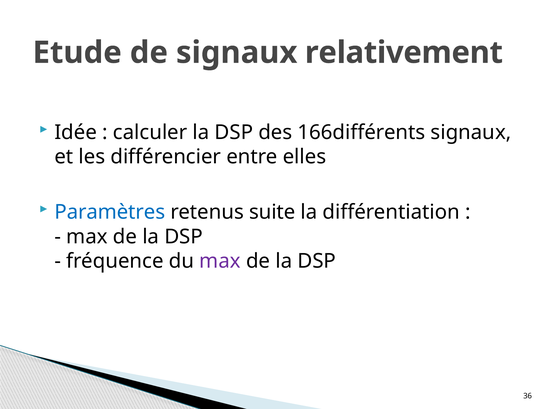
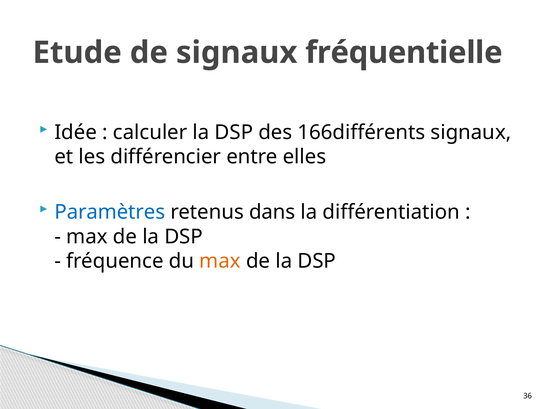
relativement: relativement -> fréquentielle (404, 53)
suite: suite -> dans (272, 212)
max colour: purple -> orange (220, 261)
